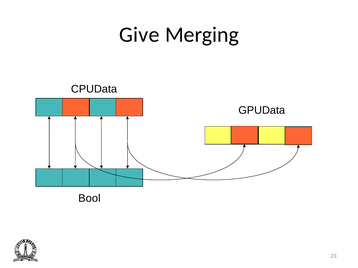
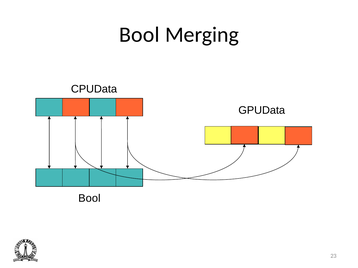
Give: Give -> Bool (139, 35)
